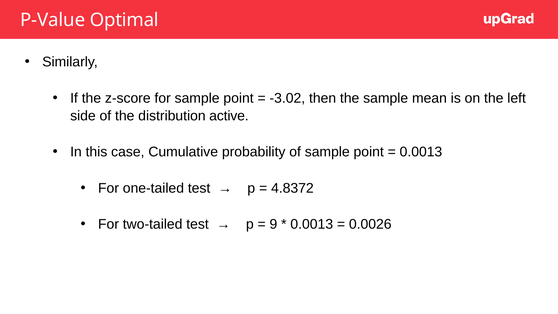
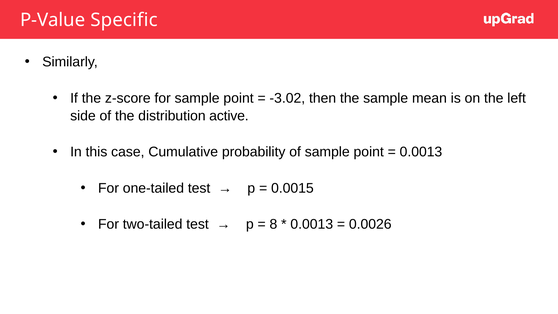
Optimal: Optimal -> Specific (124, 20)
4.8372: 4.8372 -> 0.0015 (292, 188)
9: 9 -> 8 (273, 224)
